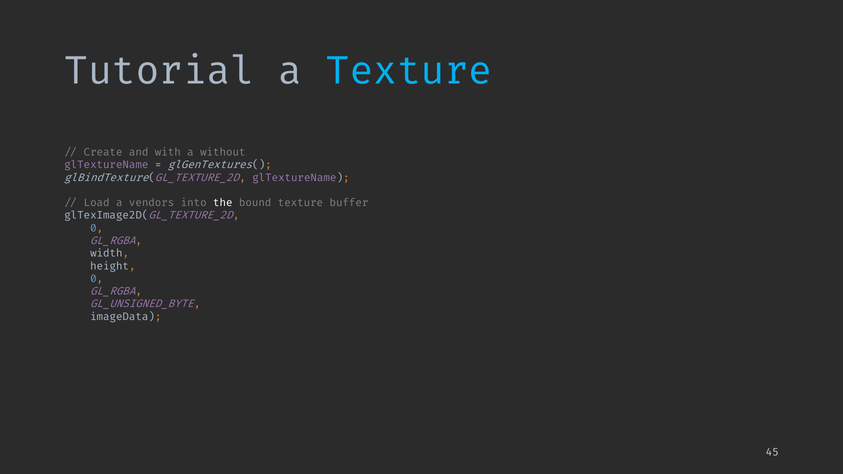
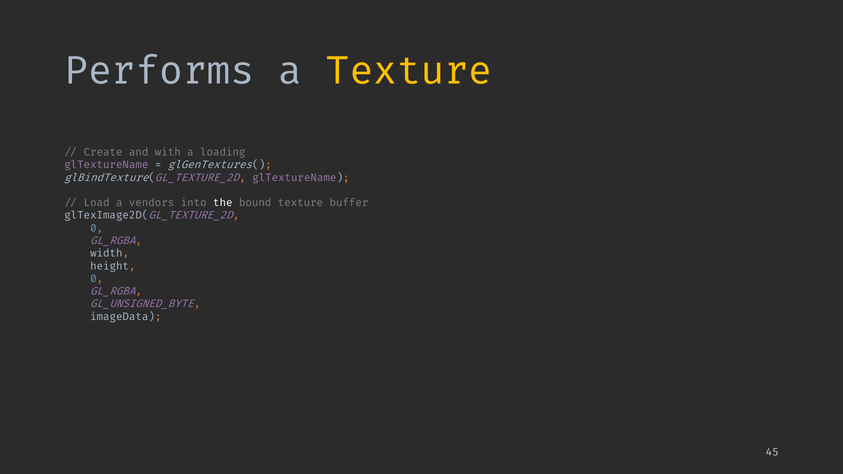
Tutorial: Tutorial -> Performs (159, 71)
Texture colour: light blue -> yellow (409, 71)
without: without -> loading (223, 152)
